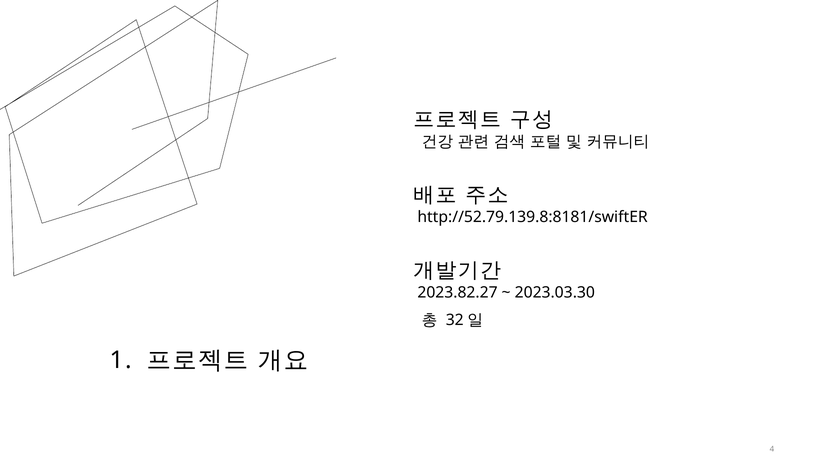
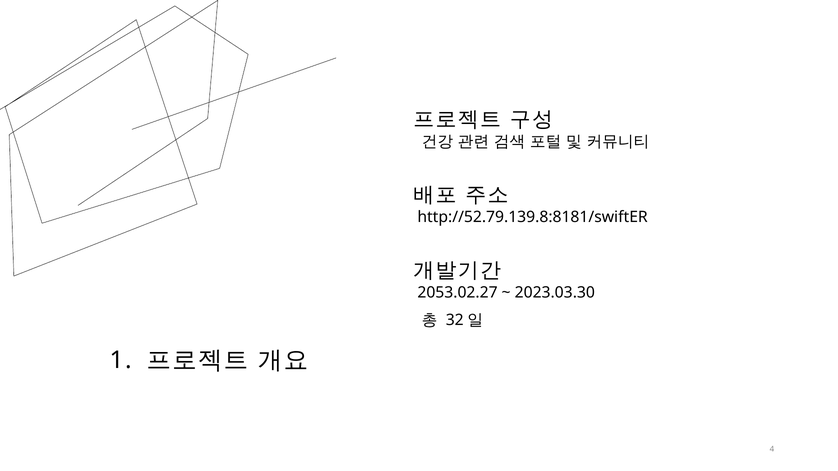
2023.82.27: 2023.82.27 -> 2053.02.27 (458, 293)
